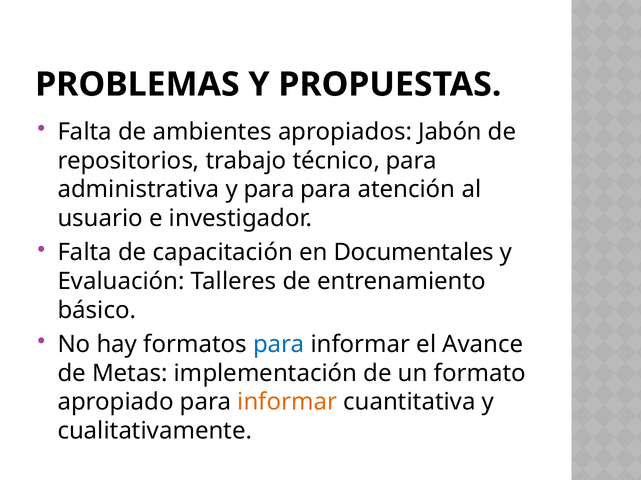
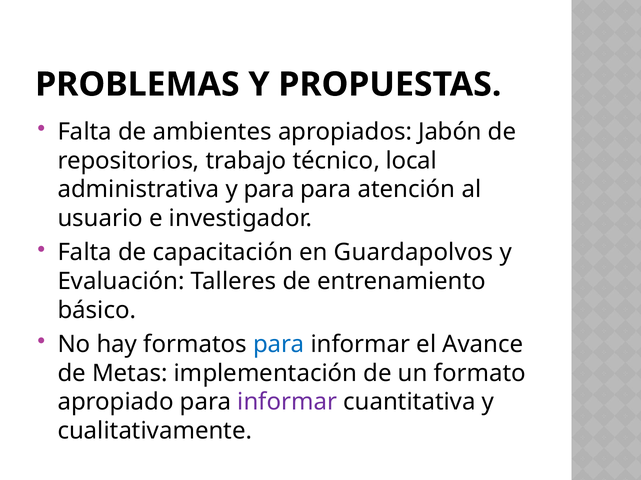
técnico para: para -> local (411, 161)
Documentales: Documentales -> Guardapolvos (414, 253)
informar colour: orange -> purple (287, 403)
